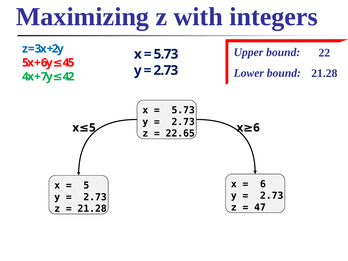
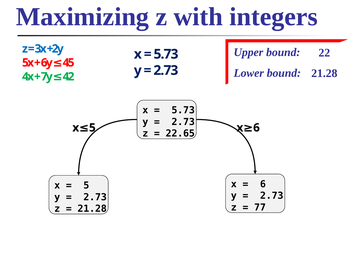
47: 47 -> 77 (260, 207)
